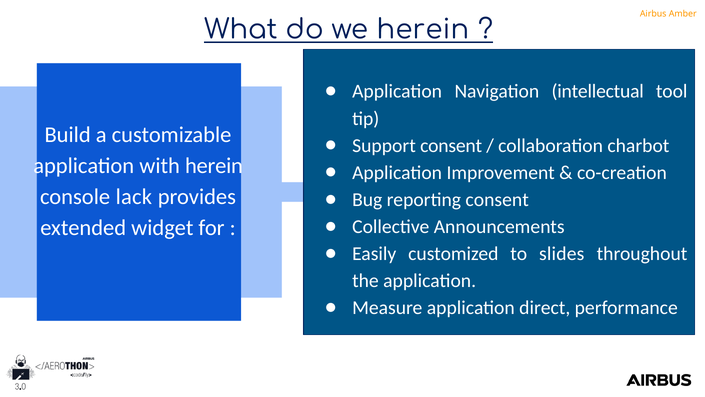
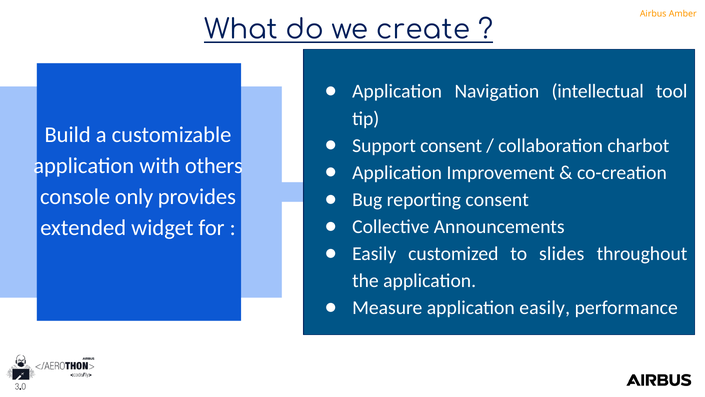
we herein: herein -> create (423, 30)
with herein: herein -> others (214, 166)
lack: lack -> only (134, 197)
application direct: direct -> easily (545, 308)
